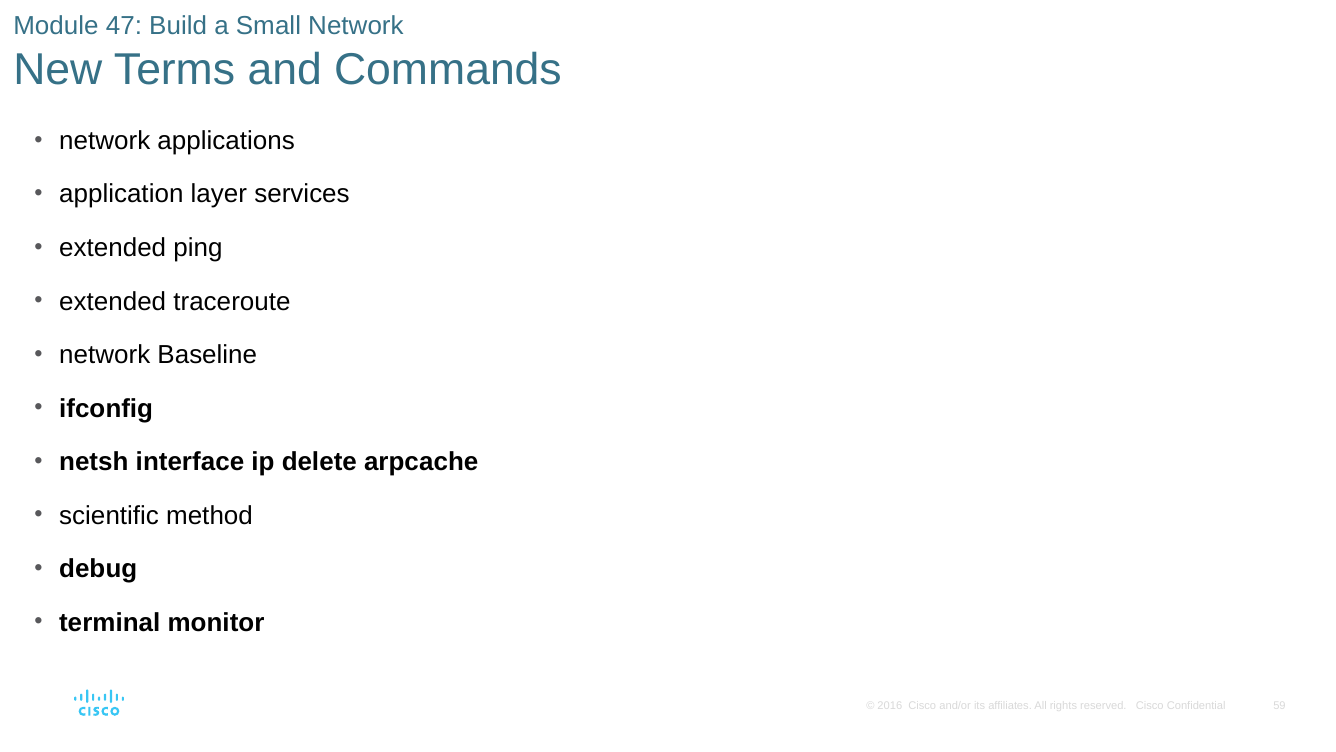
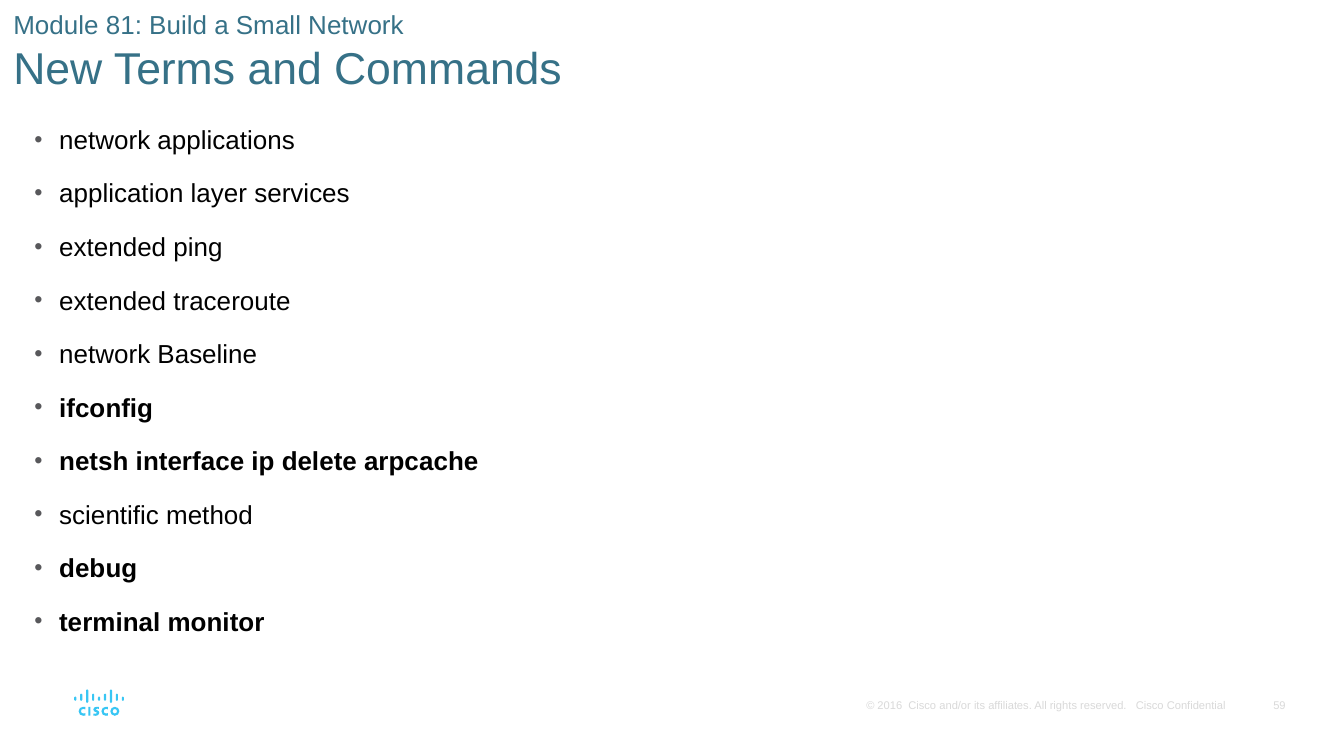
47: 47 -> 81 (124, 26)
